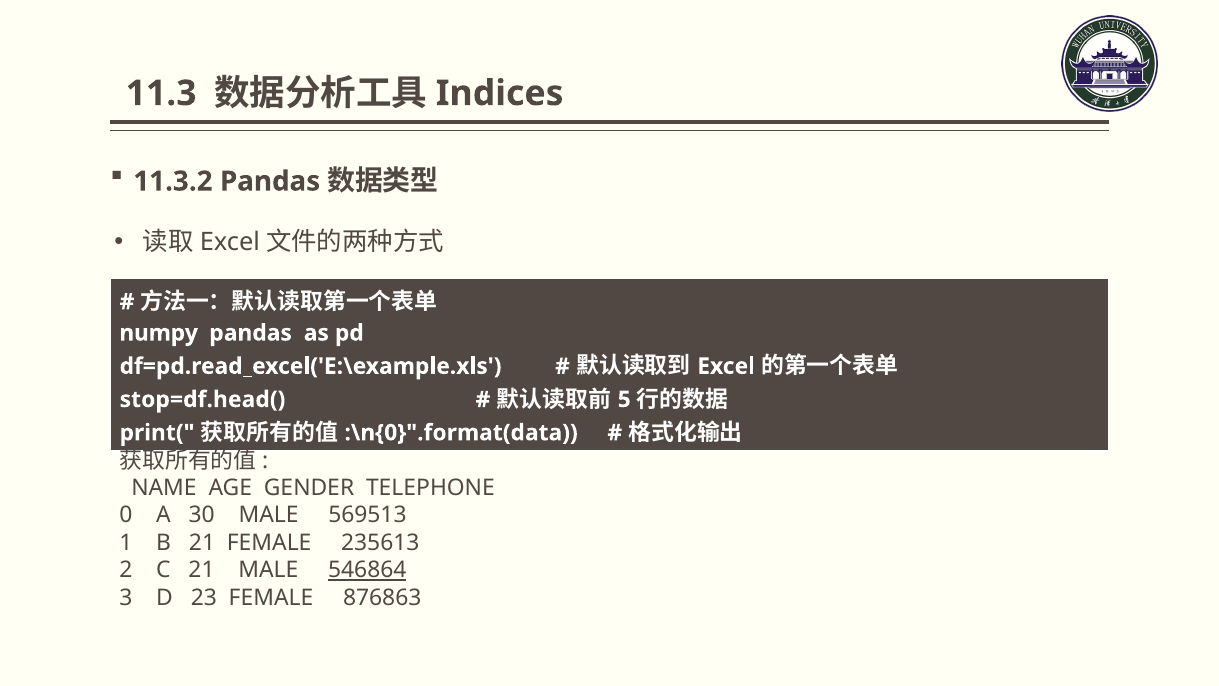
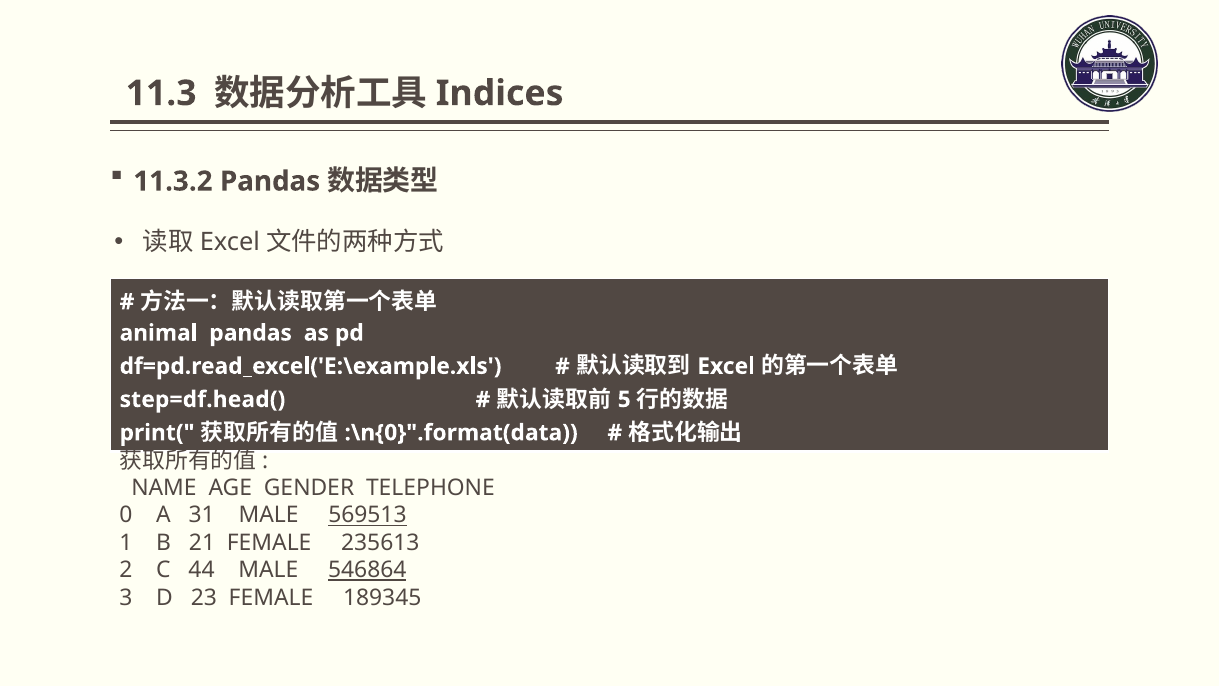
numpy: numpy -> animal (159, 333)
stop=df.head(: stop=df.head( -> step=df.head( (202, 399)
30: 30 -> 31 (202, 515)
569513 underline: none -> present (367, 515)
C 21: 21 -> 44 (202, 570)
876863: 876863 -> 189345 (382, 597)
